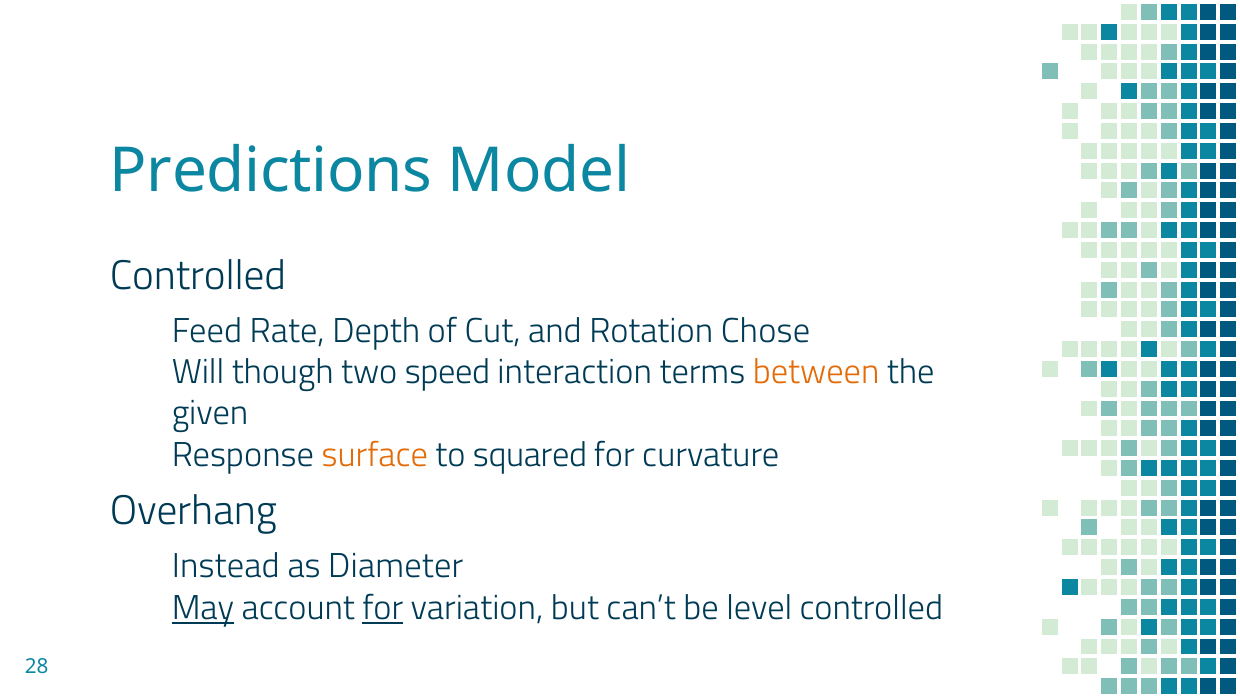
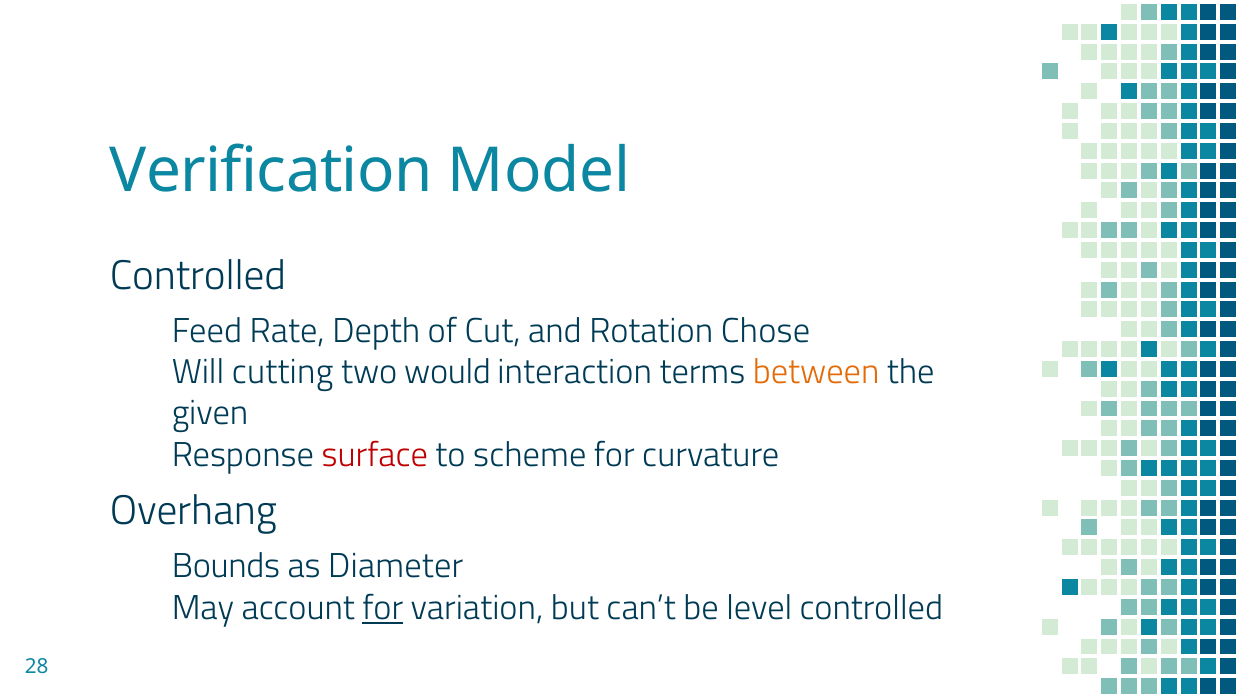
Predictions: Predictions -> Verification (271, 171)
though: though -> cutting (283, 372)
speed: speed -> would (448, 372)
surface colour: orange -> red (375, 455)
squared: squared -> scheme (530, 455)
Instead: Instead -> Bounds (226, 566)
May underline: present -> none (203, 608)
